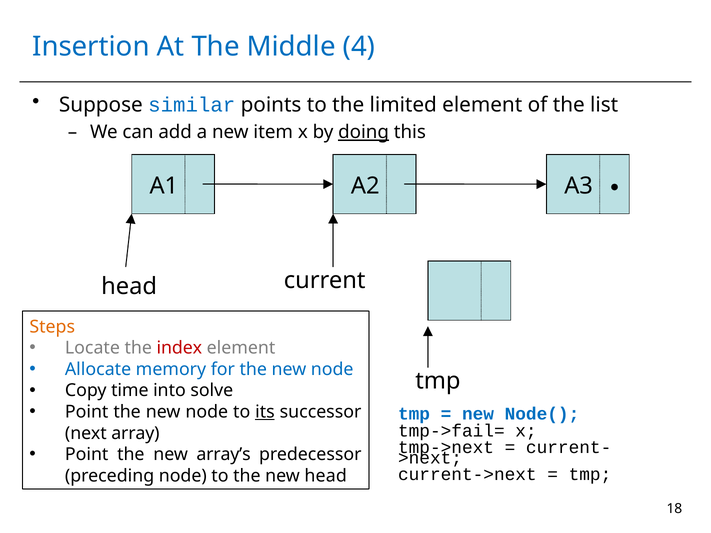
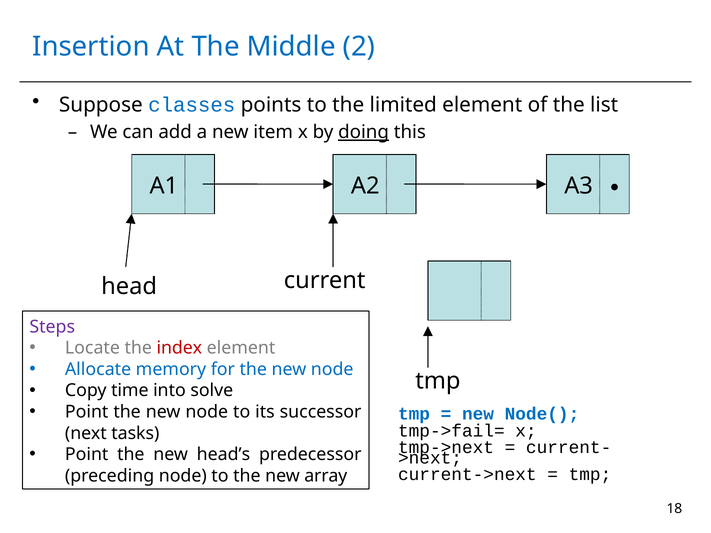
4: 4 -> 2 (359, 47)
similar: similar -> classes (192, 105)
Steps colour: orange -> purple (52, 327)
its underline: present -> none (265, 412)
array: array -> tasks (135, 433)
array’s: array’s -> head’s (223, 455)
new head: head -> array (326, 476)
